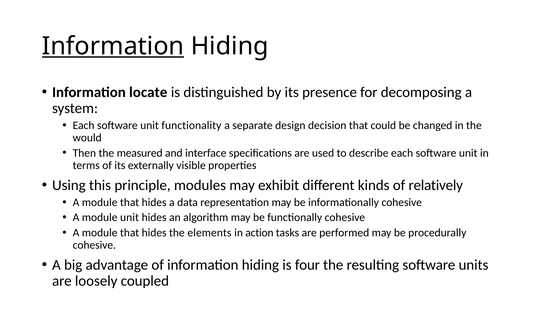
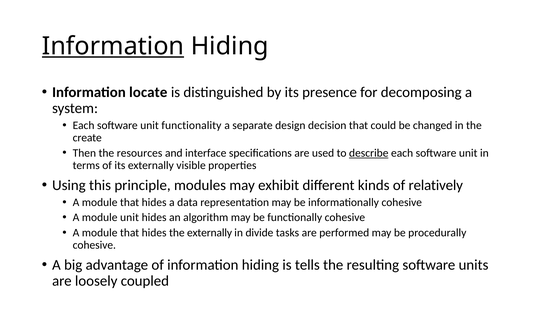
would: would -> create (87, 138)
measured: measured -> resources (140, 153)
describe underline: none -> present (369, 153)
the elements: elements -> externally (210, 233)
action: action -> divide (259, 233)
four: four -> tells (307, 265)
